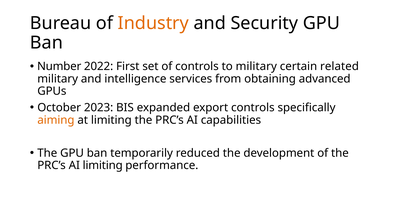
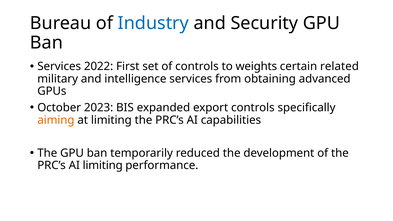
Industry colour: orange -> blue (153, 23)
Number: Number -> Services (59, 66)
to military: military -> weights (256, 66)
